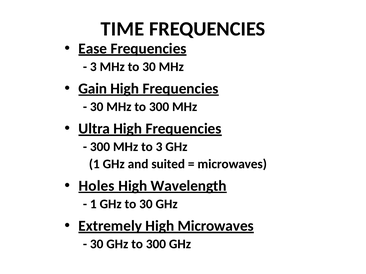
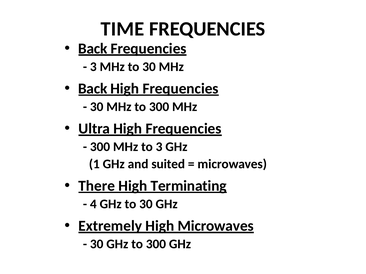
Ease: Ease -> Back (93, 49)
Gain: Gain -> Back (93, 89)
Holes: Holes -> There (97, 186)
Wavelength: Wavelength -> Terminating (189, 186)
1: 1 -> 4 (93, 204)
